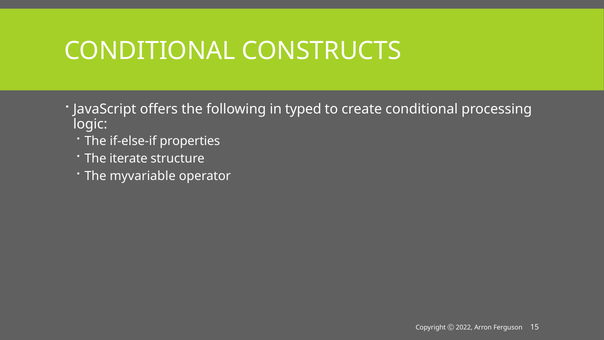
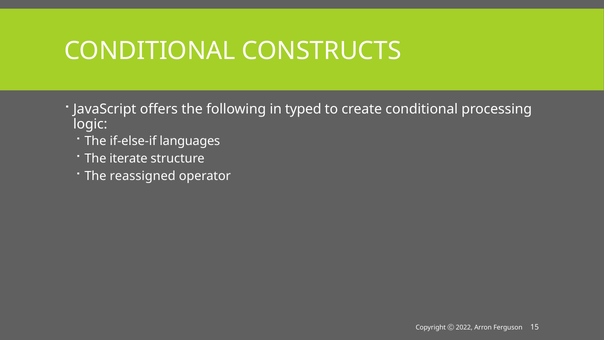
properties: properties -> languages (190, 141)
myvariable: myvariable -> reassigned (143, 176)
